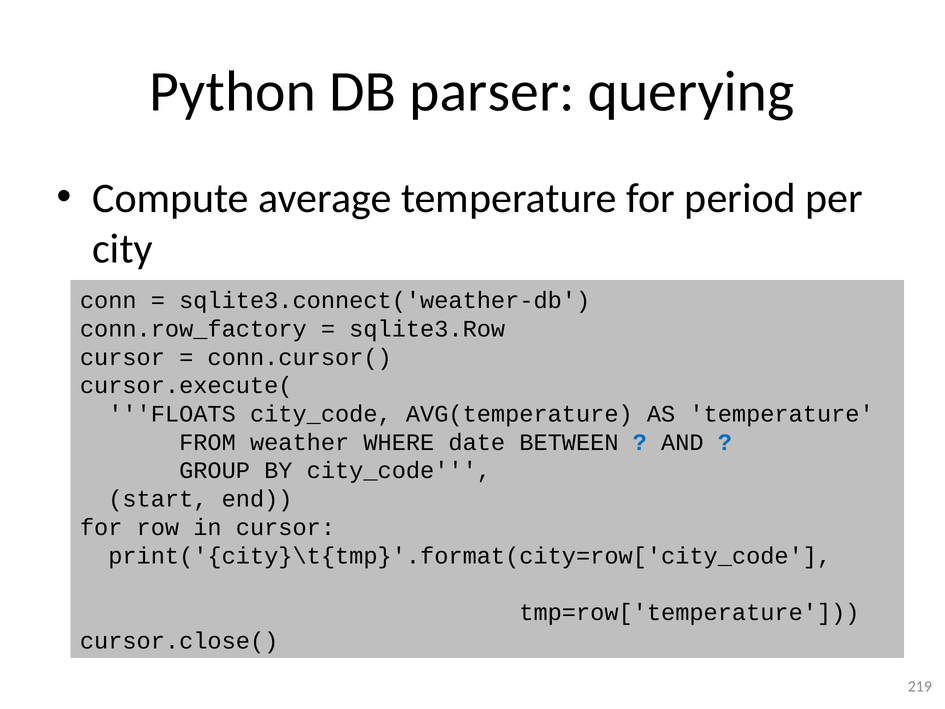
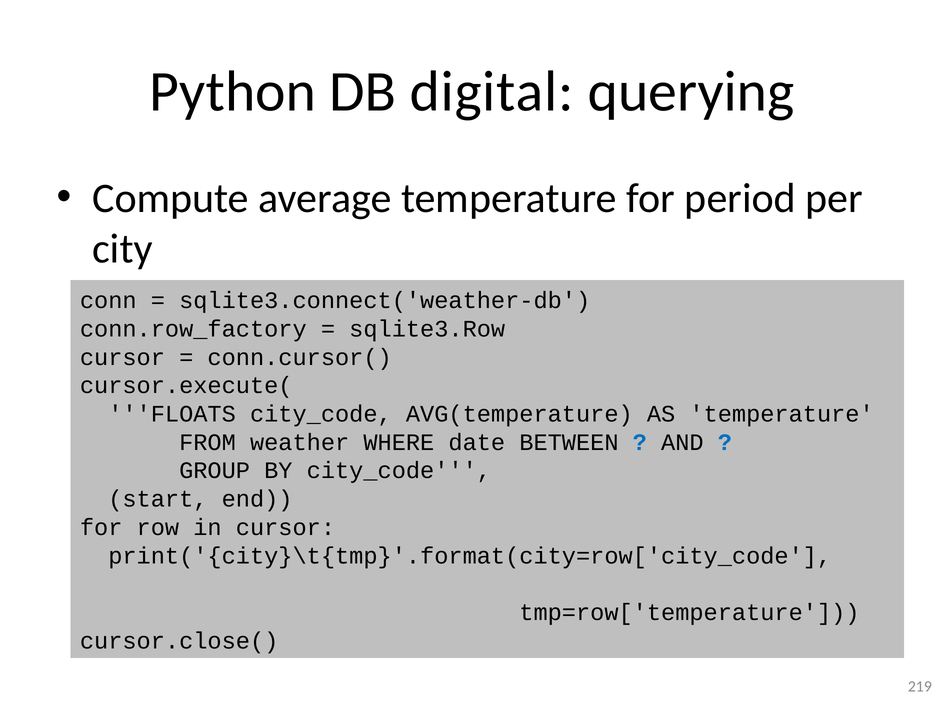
parser: parser -> digital (492, 91)
